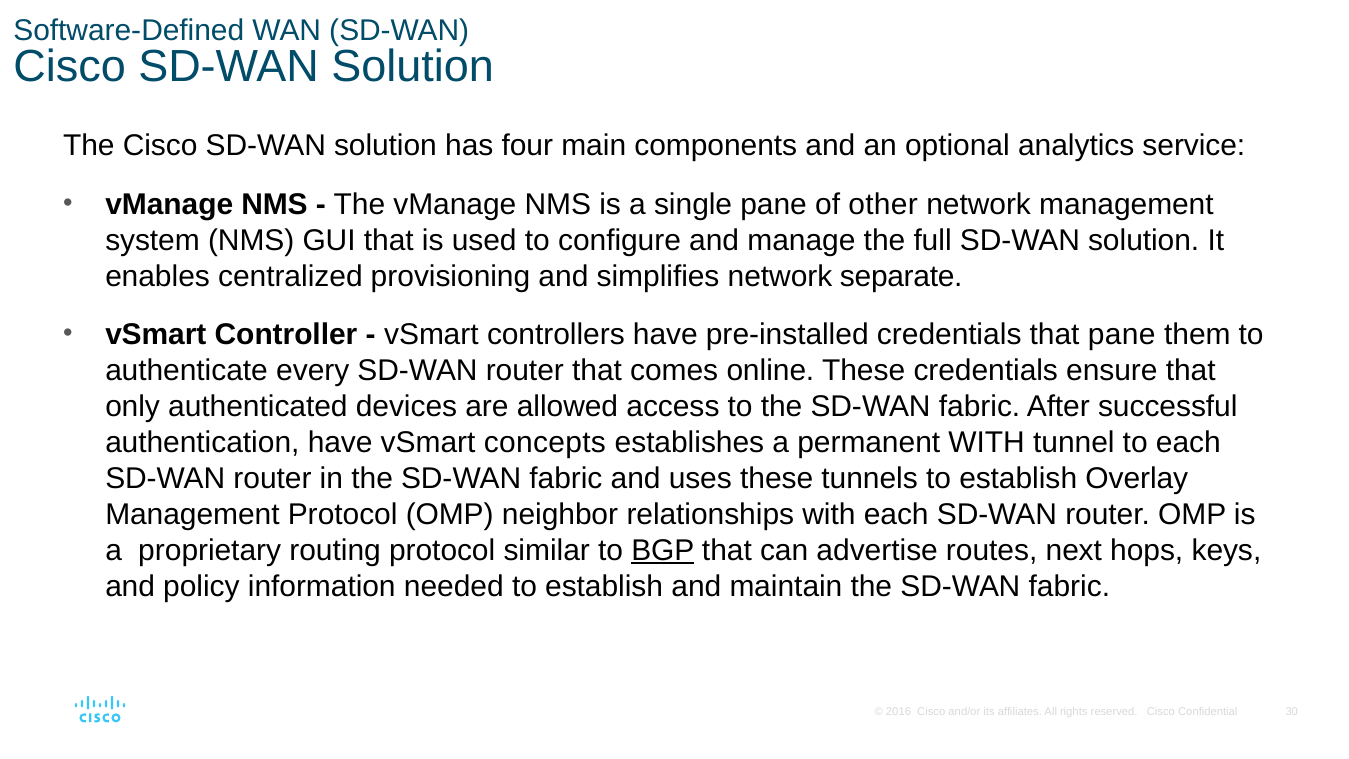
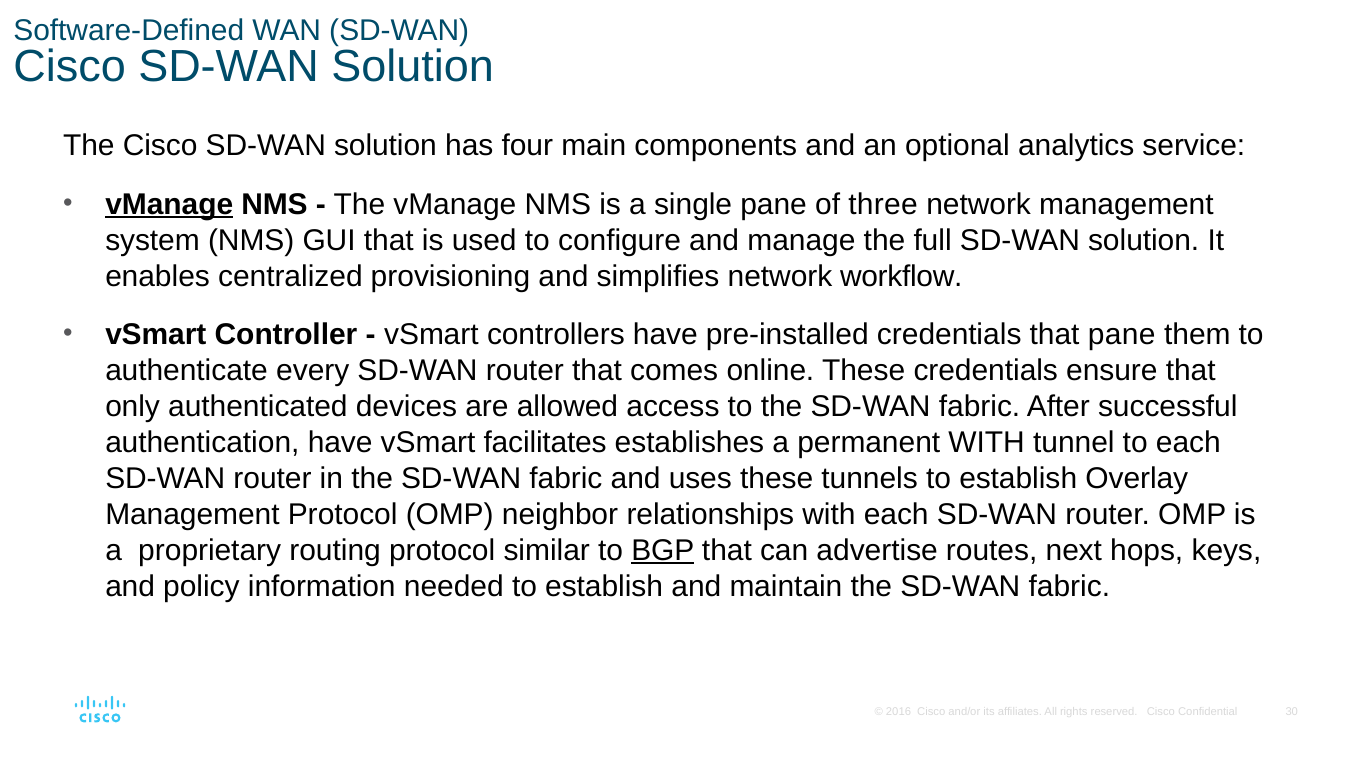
vManage underline: none -> present (169, 204)
other: other -> three (883, 204)
separate: separate -> workflow (901, 276)
concepts: concepts -> facilitates (545, 442)
